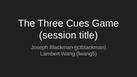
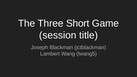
Cues: Cues -> Short (78, 23)
